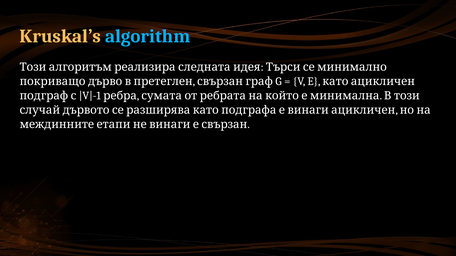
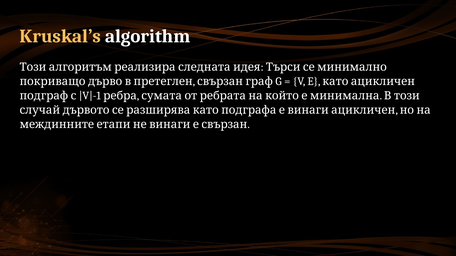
algorithm colour: light blue -> white (148, 36)
